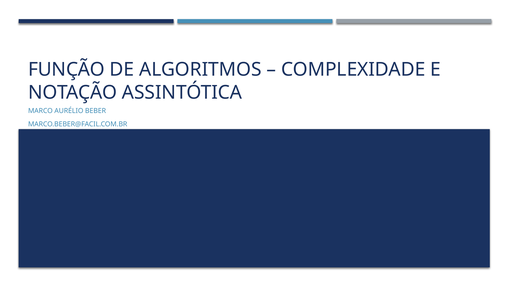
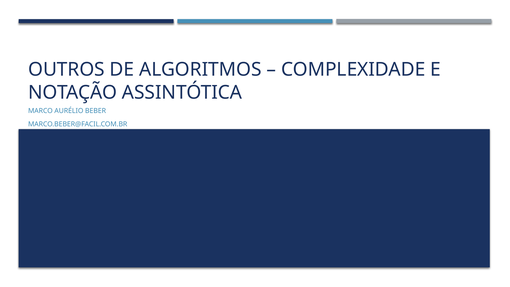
FUNÇÃO: FUNÇÃO -> OUTROS (66, 69)
